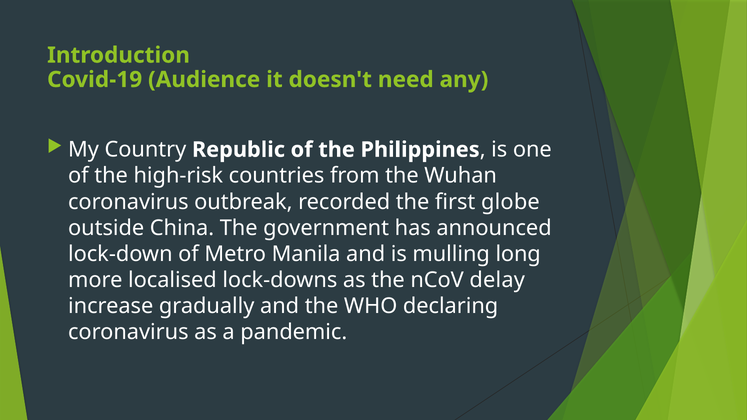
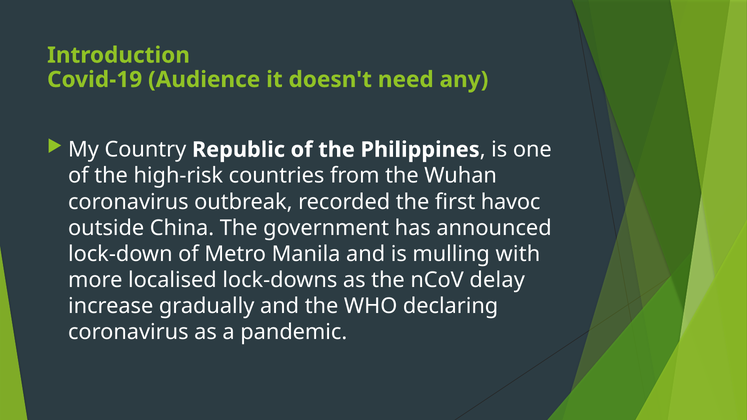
globe: globe -> havoc (511, 202)
long: long -> with (518, 254)
